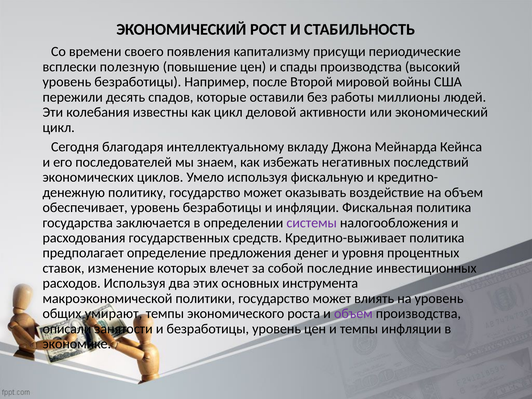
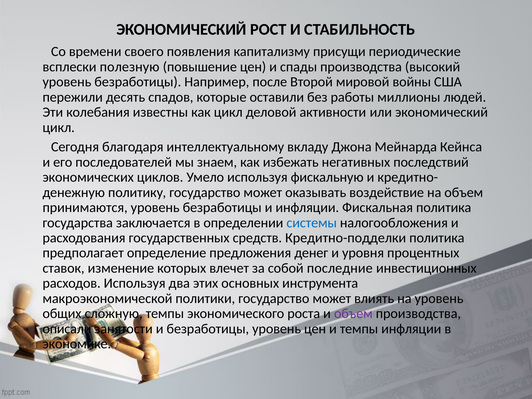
обеспечивает: обеспечивает -> принимаются (85, 208)
системы colour: purple -> blue (312, 223)
Кредитно-выживает: Кредитно-выживает -> Кредитно-подделки (346, 238)
умирают: умирают -> сложную (114, 314)
